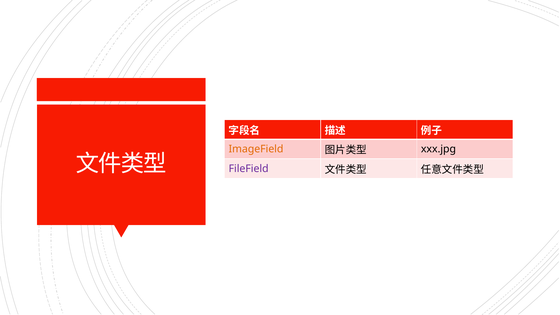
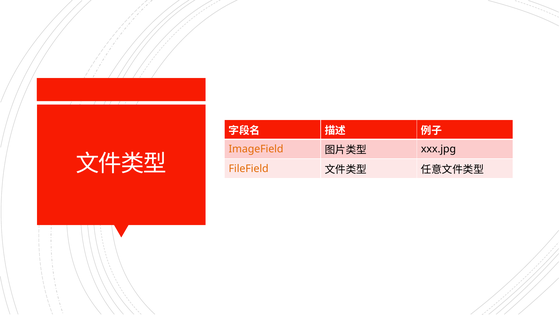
FileField colour: purple -> orange (249, 169)
